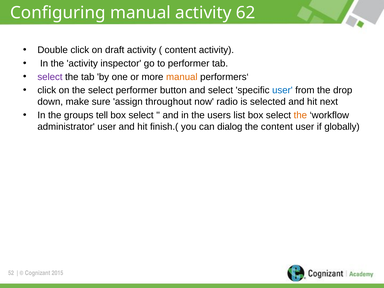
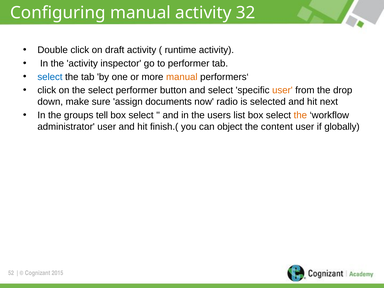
62: 62 -> 32 (246, 13)
content: content -> runtime (181, 50)
select colour: purple -> blue (50, 77)
user colour: blue -> orange (282, 90)
throughout: throughout -> documents (169, 102)
dialog: dialog -> object (230, 127)
